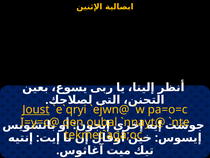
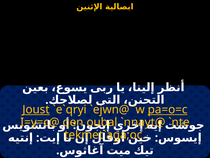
pa=o=c underline: none -> present (168, 109)
